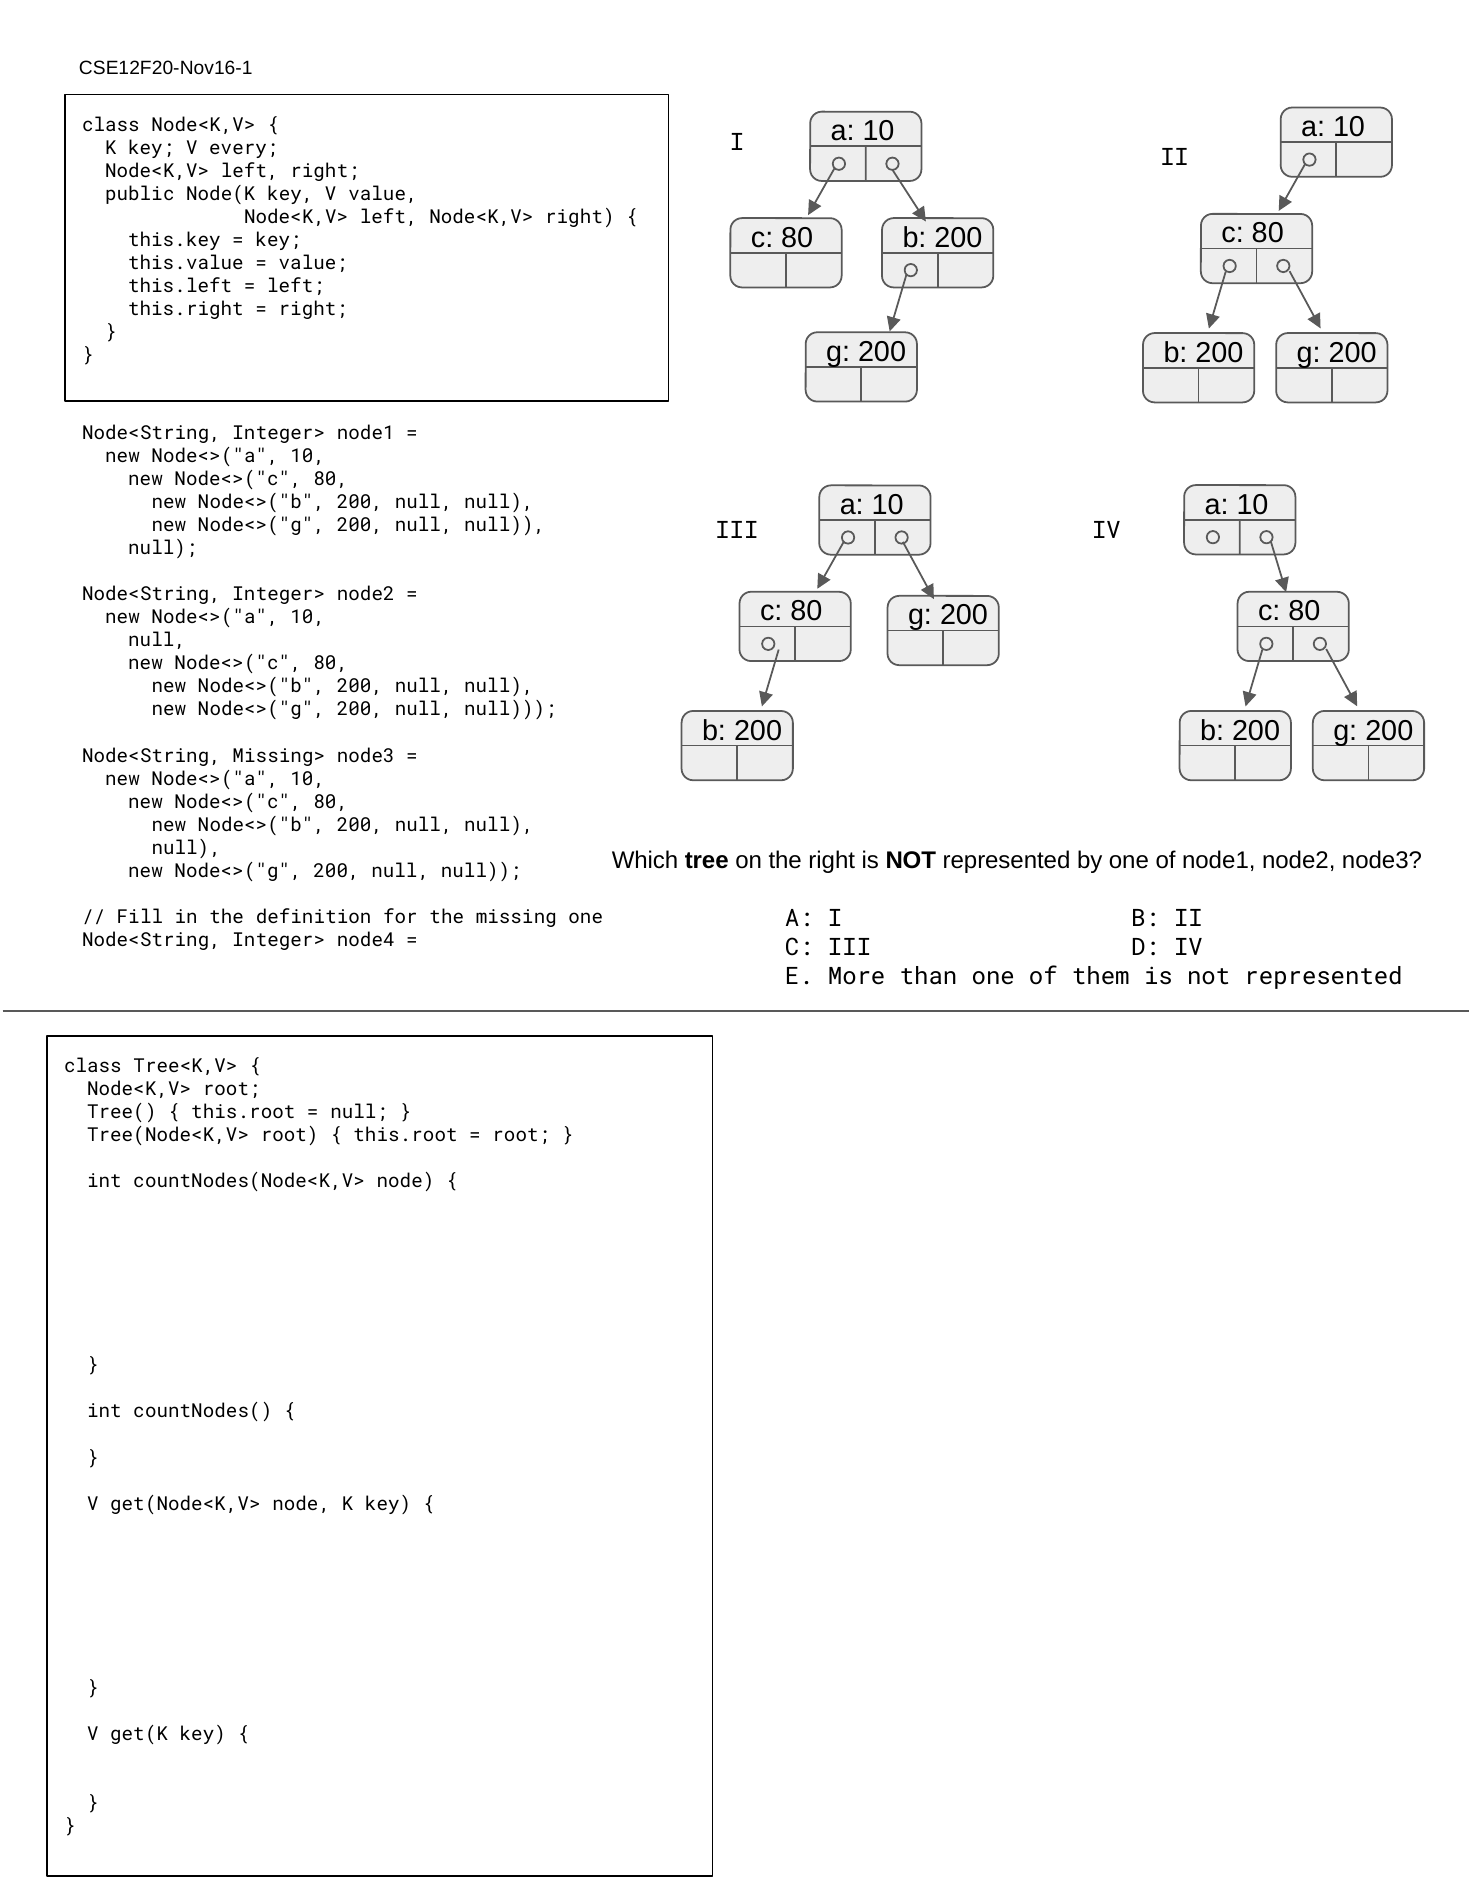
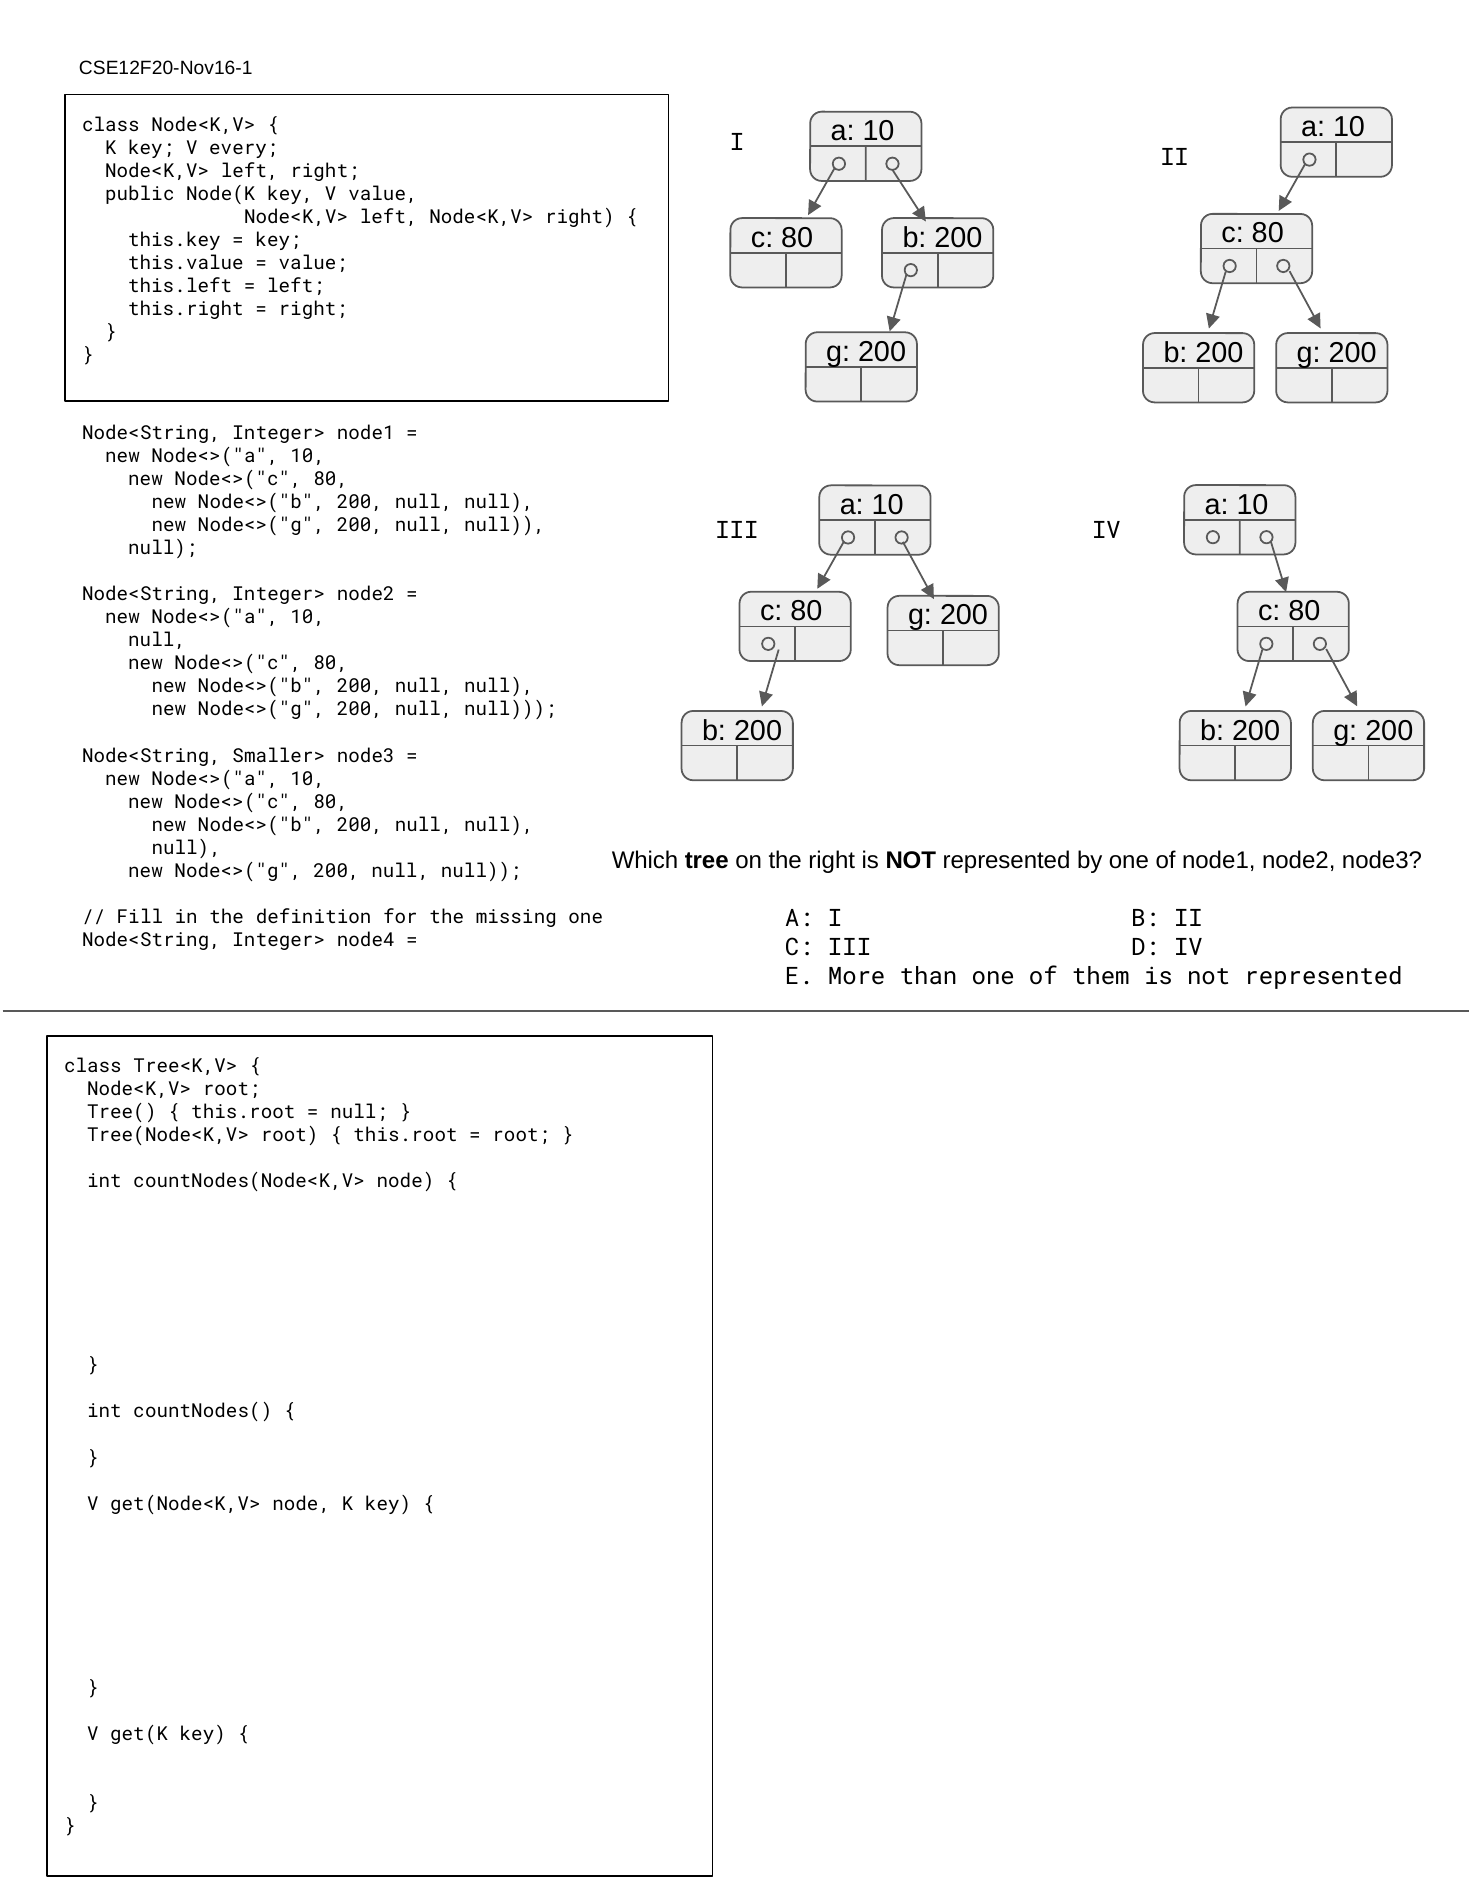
Missing>: Missing> -> Smaller> (279, 756)
